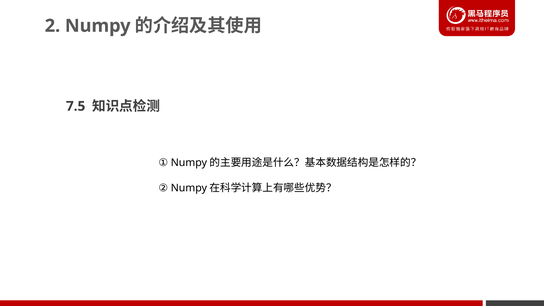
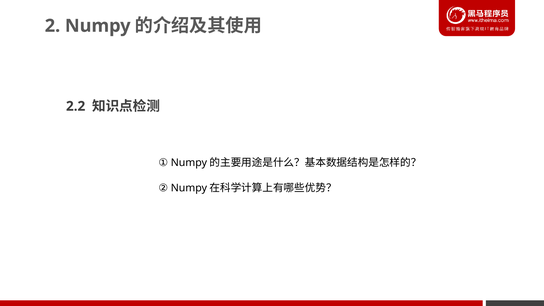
7.5: 7.5 -> 2.2 (76, 106)
